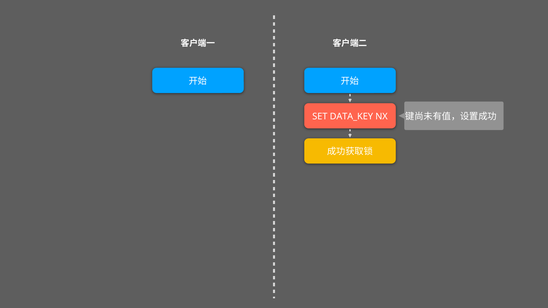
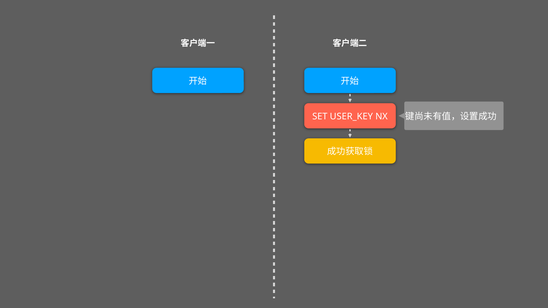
DATA_KEY: DATA_KEY -> USER_KEY (351, 117)
